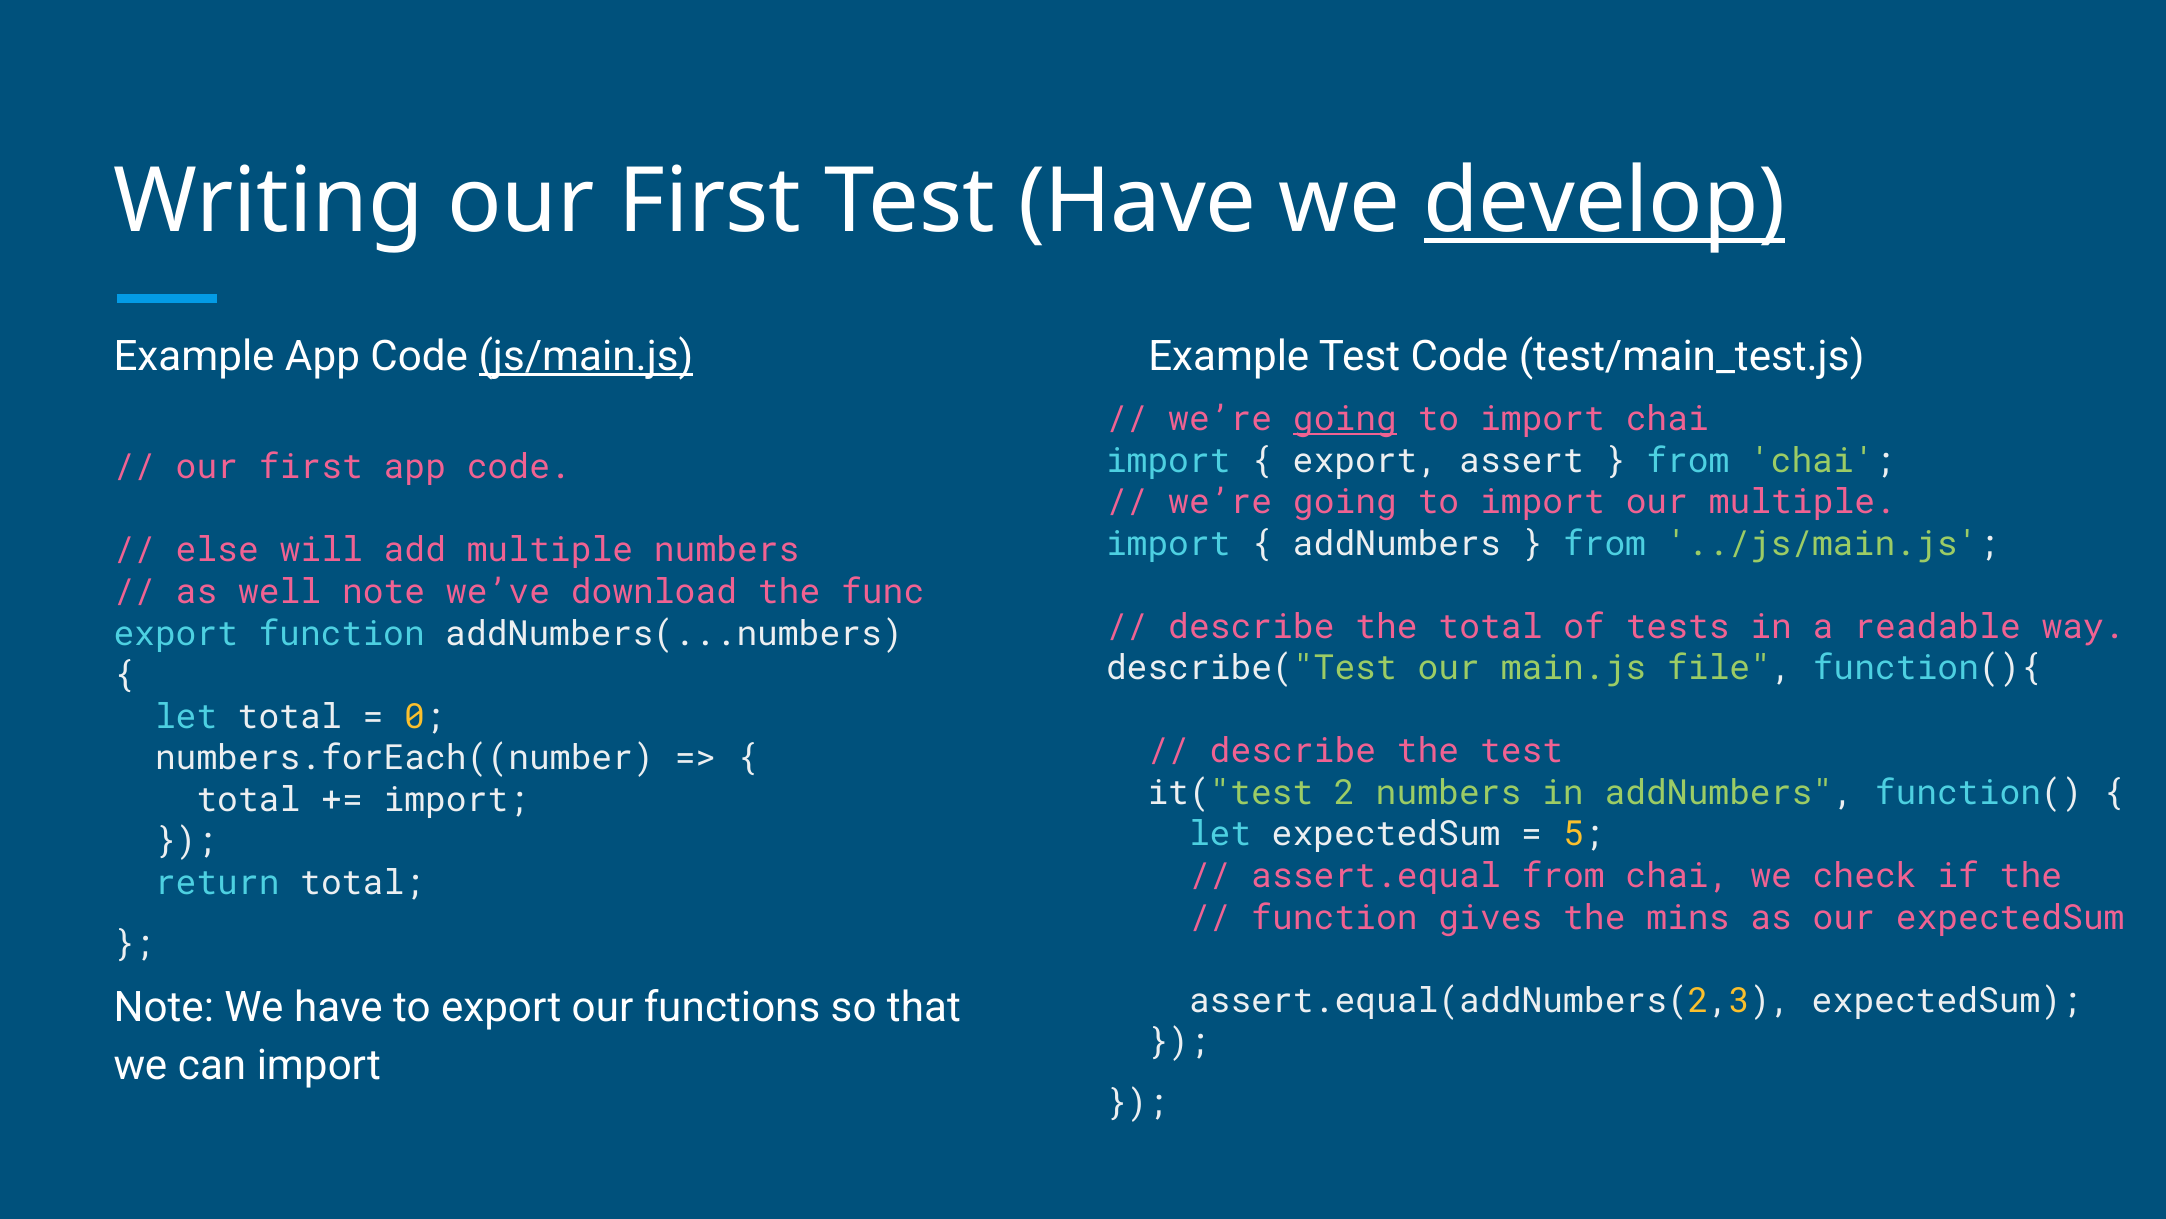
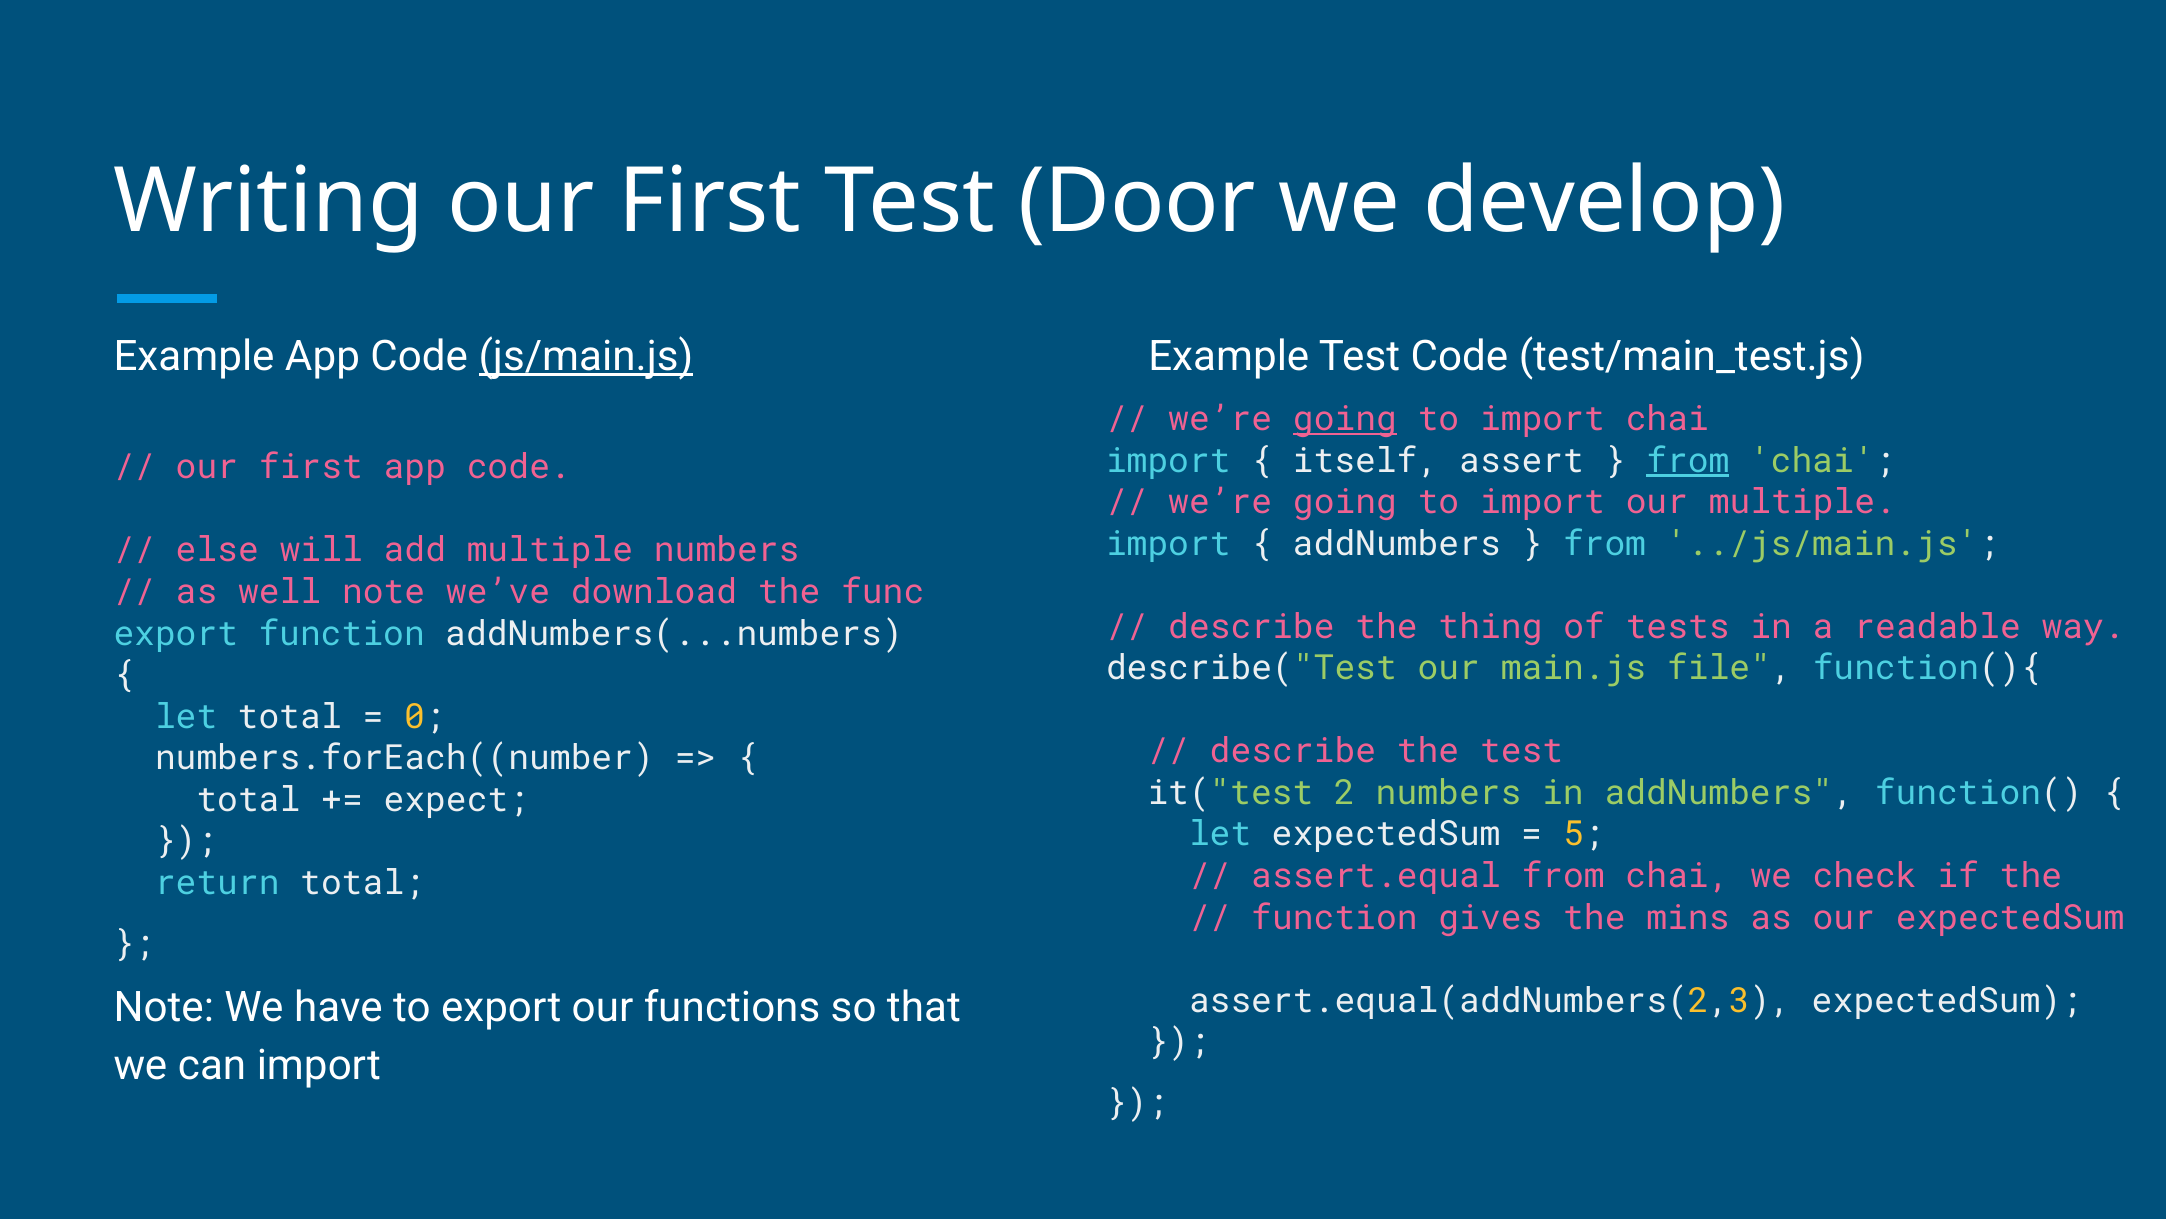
Test Have: Have -> Door (1137, 201)
develop underline: present -> none (1604, 201)
export: export -> itself (1366, 460)
from underline: none -> present (1688, 460)
the total: total -> thing (1491, 627)
import: import -> expect (456, 799)
